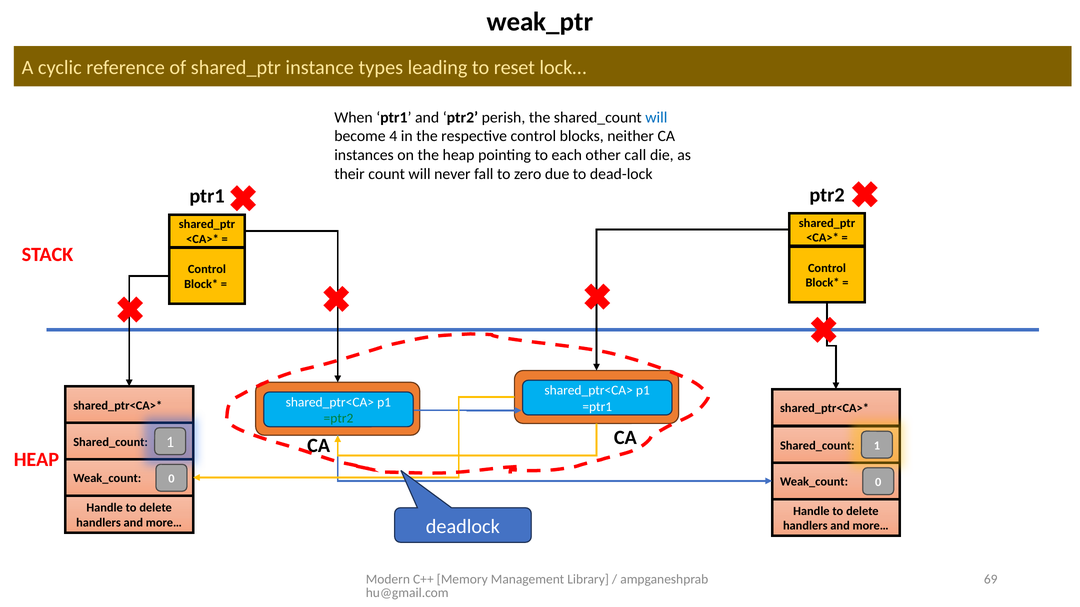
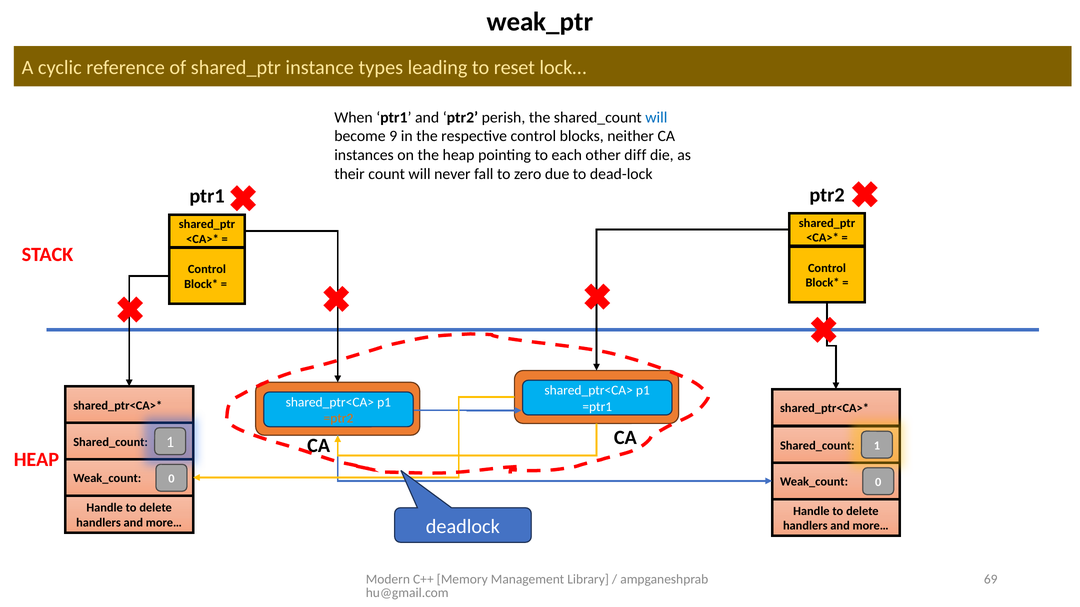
4: 4 -> 9 (393, 136)
call: call -> diff (635, 155)
=ptr2 colour: green -> orange (338, 419)
